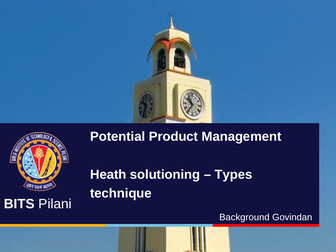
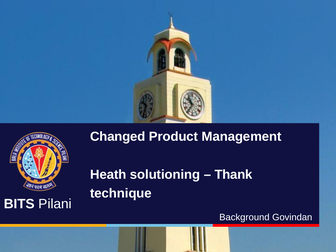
Potential: Potential -> Changed (118, 136)
Types: Types -> Thank (234, 174)
